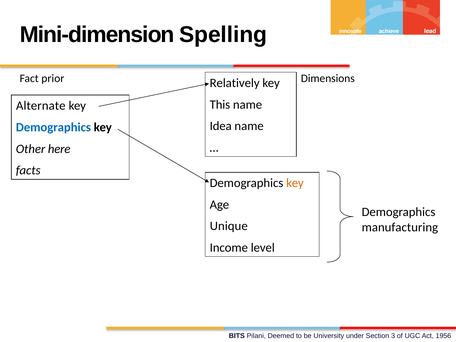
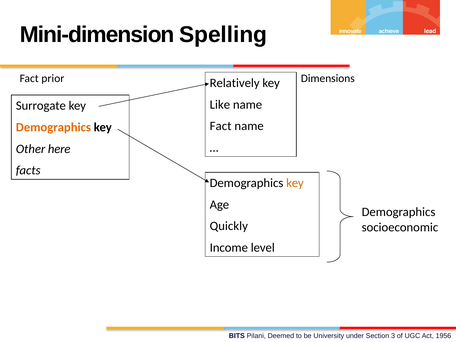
This: This -> Like (220, 104)
Alternate: Alternate -> Surrogate (41, 106)
Idea: Idea -> Fact (221, 126)
Demographics colour: blue -> orange (53, 127)
Unique: Unique -> Quickly (229, 226)
manufacturing: manufacturing -> socioeconomic (400, 227)
